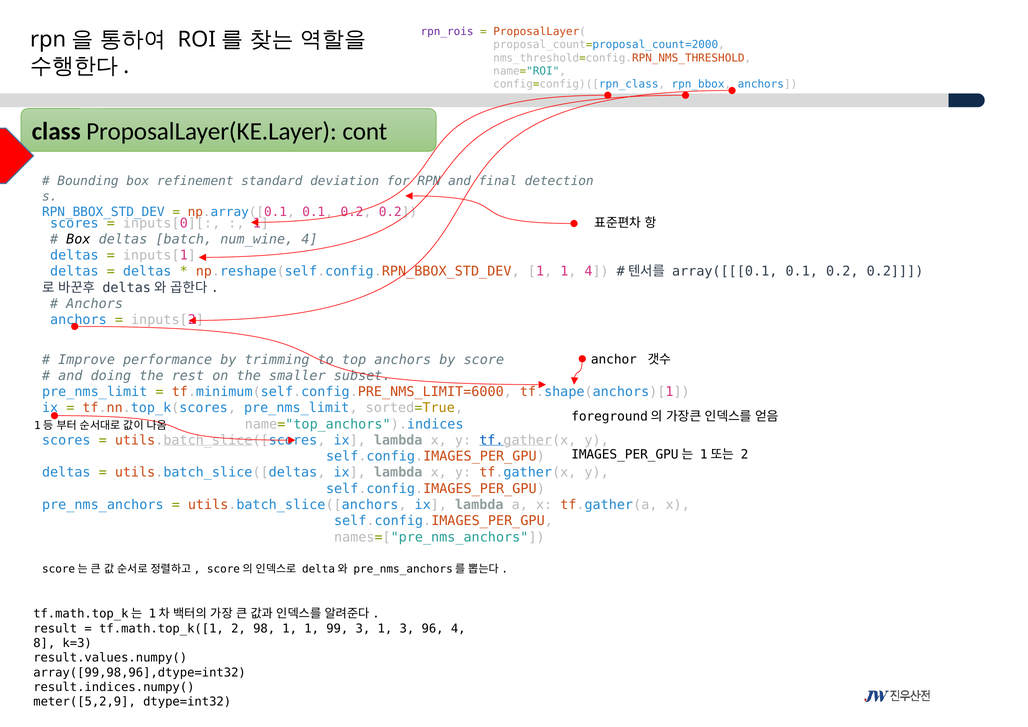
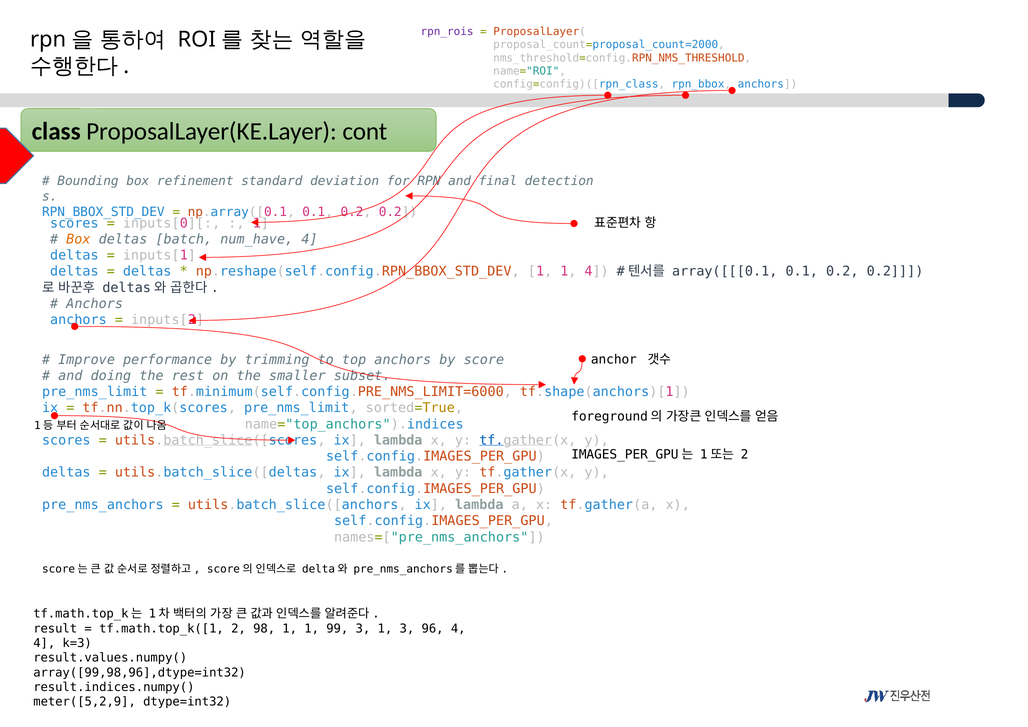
Box colour: black -> orange (78, 239)
num_wine: num_wine -> num_have (257, 239)
8: 8 -> 4 (44, 643)
